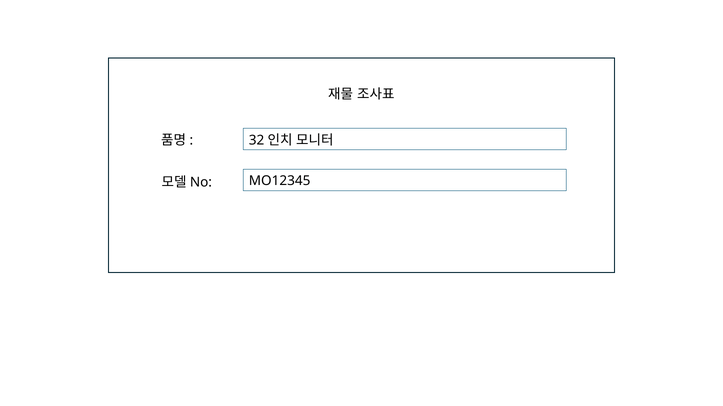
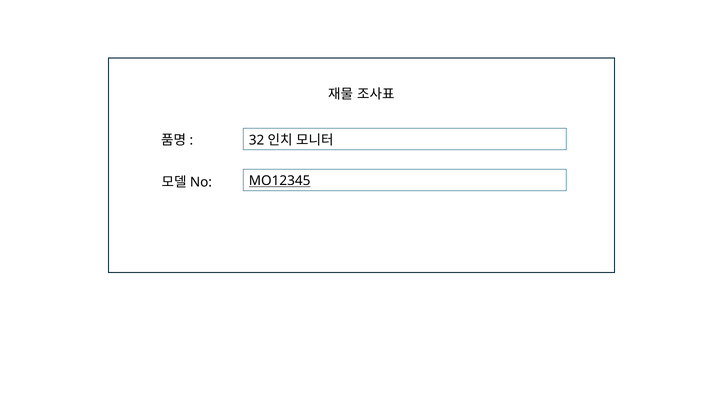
MO12345 underline: none -> present (280, 181)
